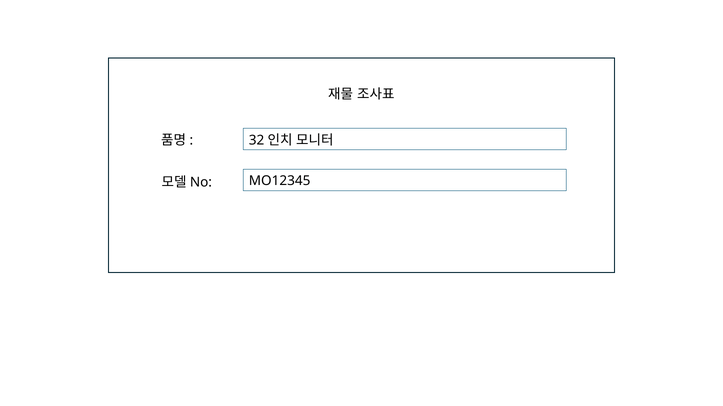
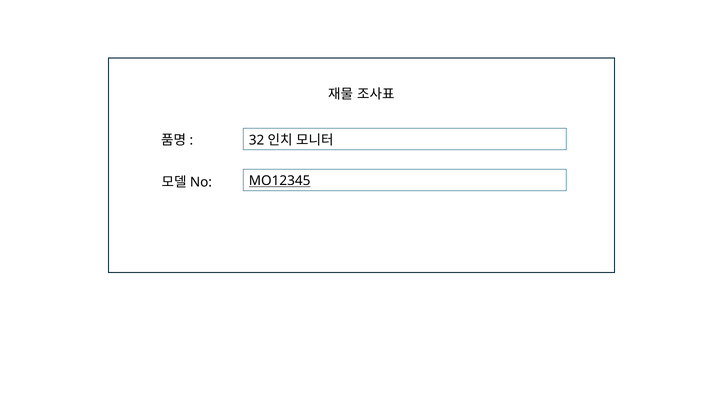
MO12345 underline: none -> present (280, 181)
